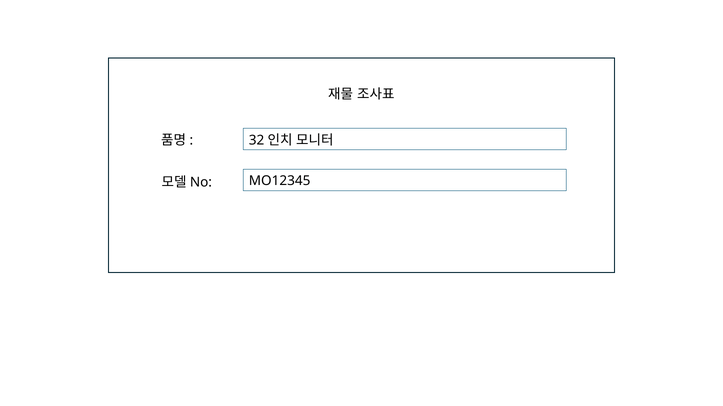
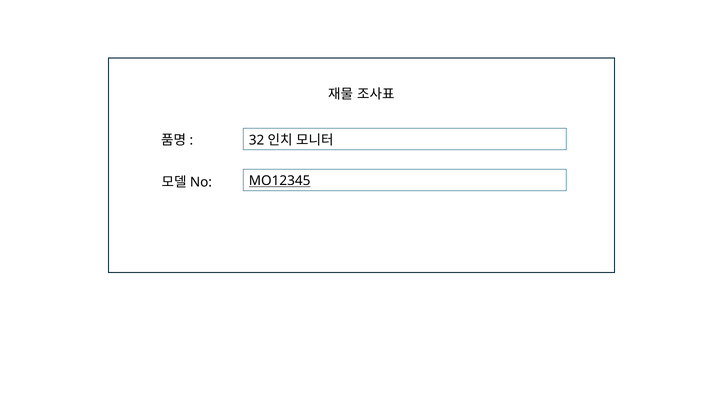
MO12345 underline: none -> present (280, 181)
